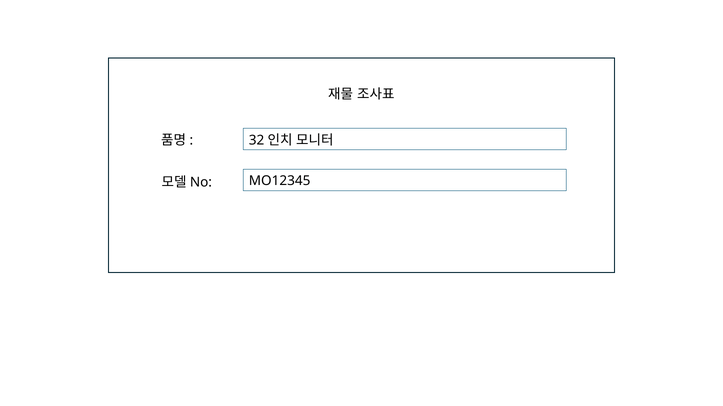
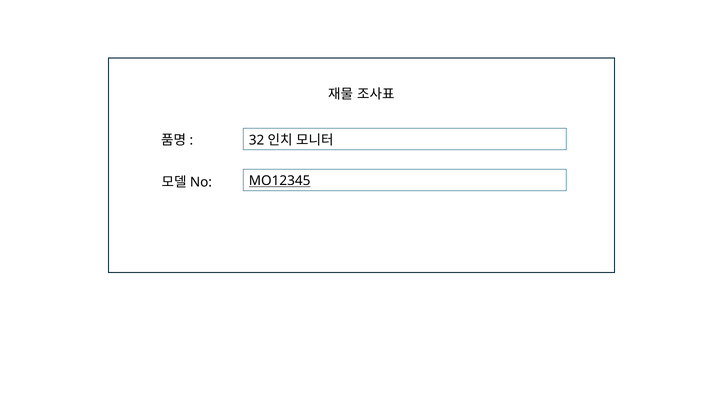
MO12345 underline: none -> present (280, 181)
